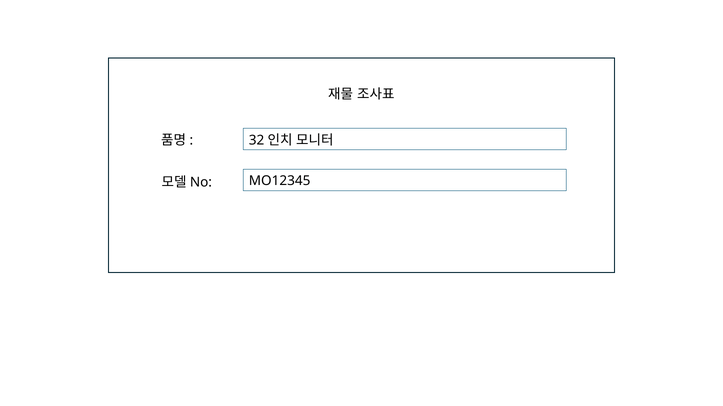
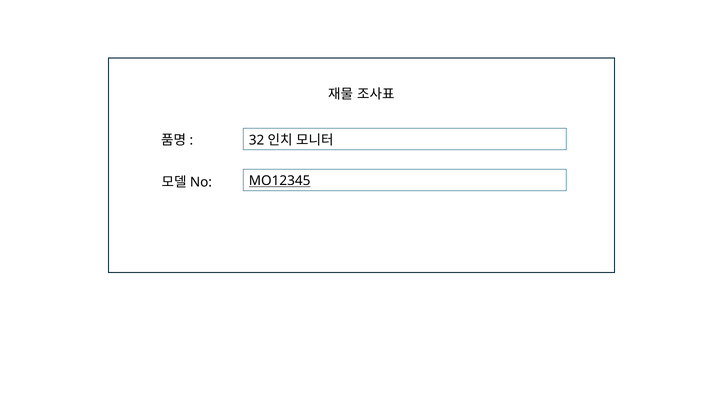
MO12345 underline: none -> present (280, 181)
